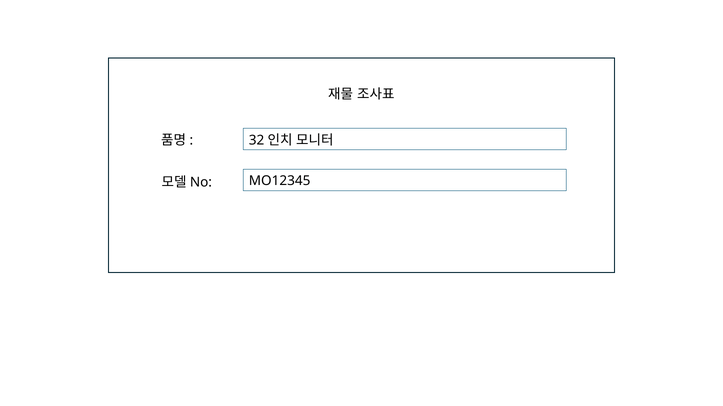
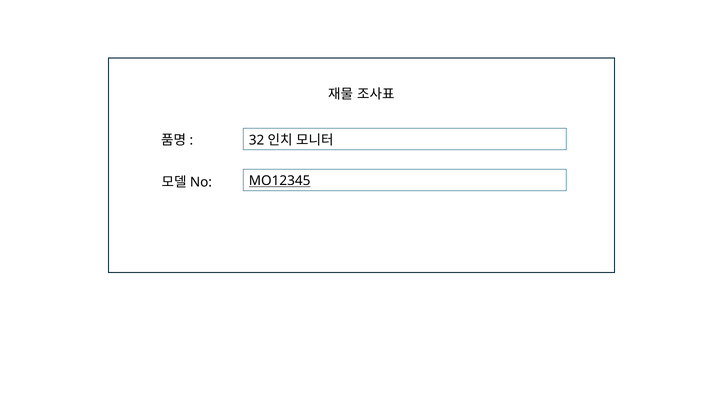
MO12345 underline: none -> present (280, 181)
